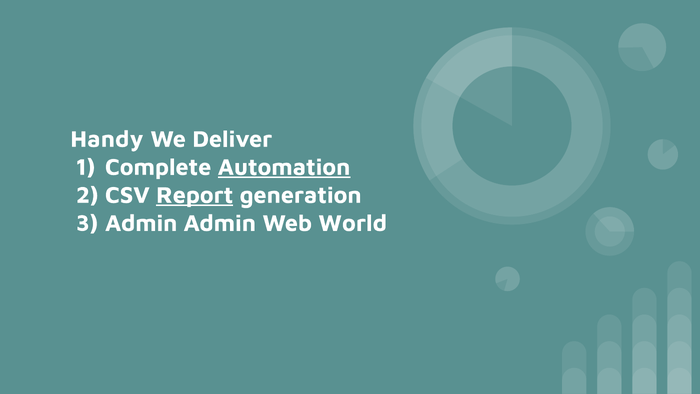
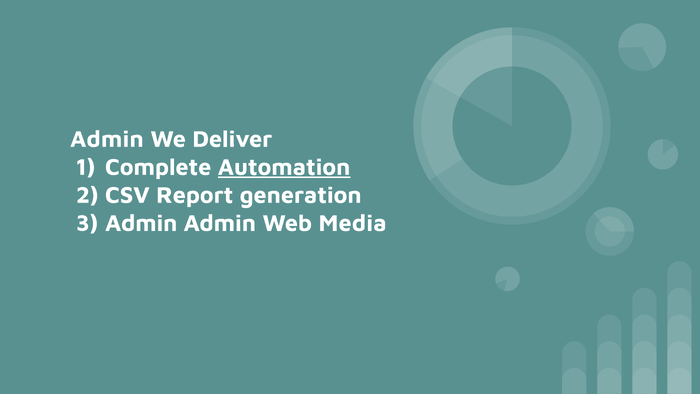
Handy: Handy -> Admin (107, 139)
Report underline: present -> none (195, 195)
World: World -> Media (353, 223)
